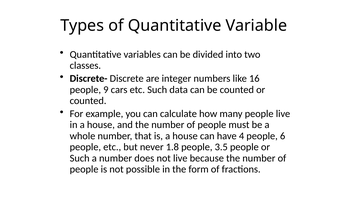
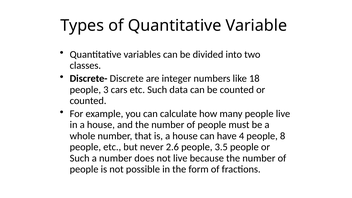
16: 16 -> 18 (254, 79)
9: 9 -> 3 (106, 90)
6: 6 -> 8 (283, 136)
1.8: 1.8 -> 2.6 (172, 147)
